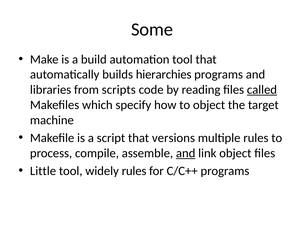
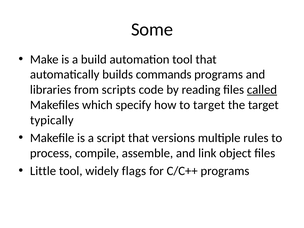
hierarchies: hierarchies -> commands (164, 75)
to object: object -> target (209, 105)
machine: machine -> typically (52, 120)
and underline: present -> none (186, 153)
widely rules: rules -> flags (134, 171)
